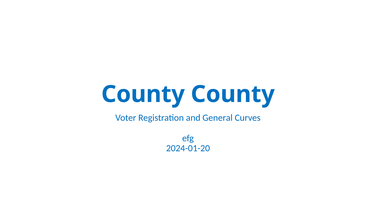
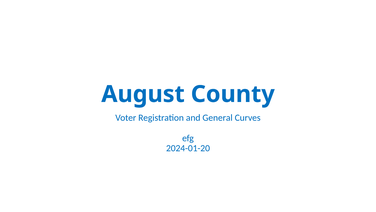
County: County -> August (143, 94)
